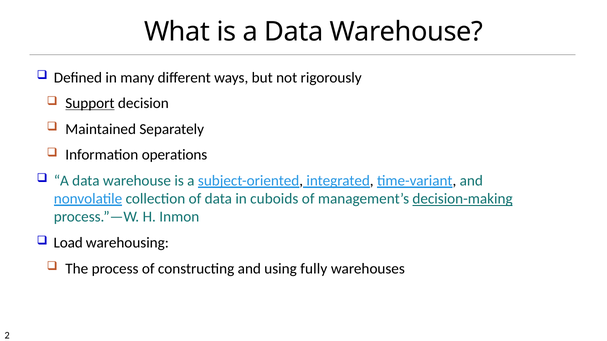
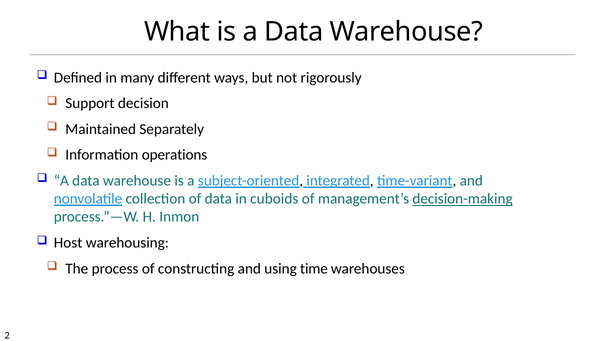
Support underline: present -> none (90, 103)
Load: Load -> Host (68, 243)
fully: fully -> time (314, 269)
